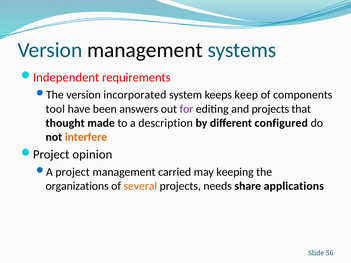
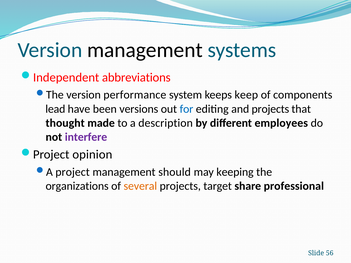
requirements: requirements -> abbreviations (136, 77)
incorporated: incorporated -> performance (135, 95)
tool: tool -> lead (55, 109)
answers: answers -> versions (139, 109)
for colour: purple -> blue (186, 109)
configured: configured -> employees (281, 123)
interfere colour: orange -> purple (86, 137)
carried: carried -> should (175, 172)
needs: needs -> target (218, 186)
applications: applications -> professional (294, 186)
